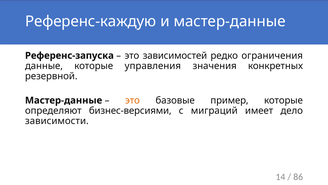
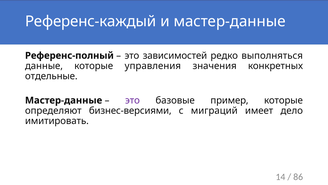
Референс-каждую: Референс-каждую -> Референс-каждый (91, 21)
Референс-запуска: Референс-запуска -> Референс-полный (69, 55)
ограничения: ограничения -> выполняться (272, 55)
резервной: резервной -> отдельные (51, 76)
это colour: orange -> purple (132, 100)
зависимости: зависимости -> имитировать (57, 121)
